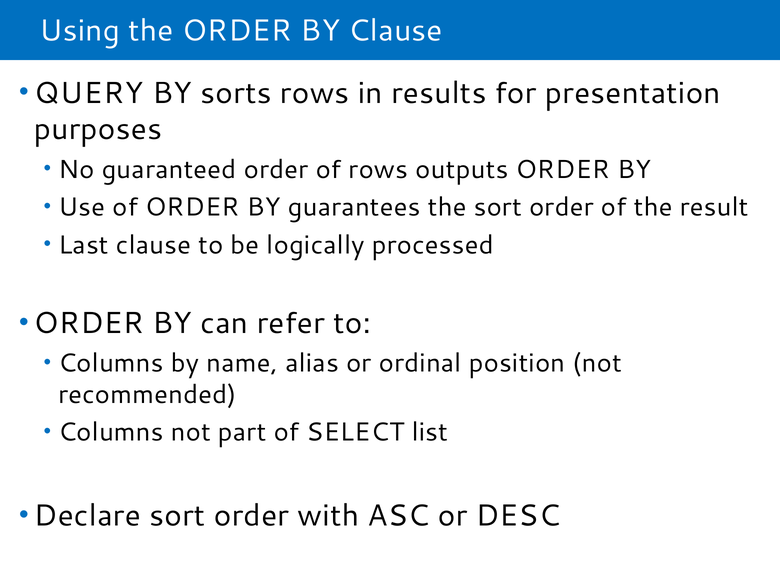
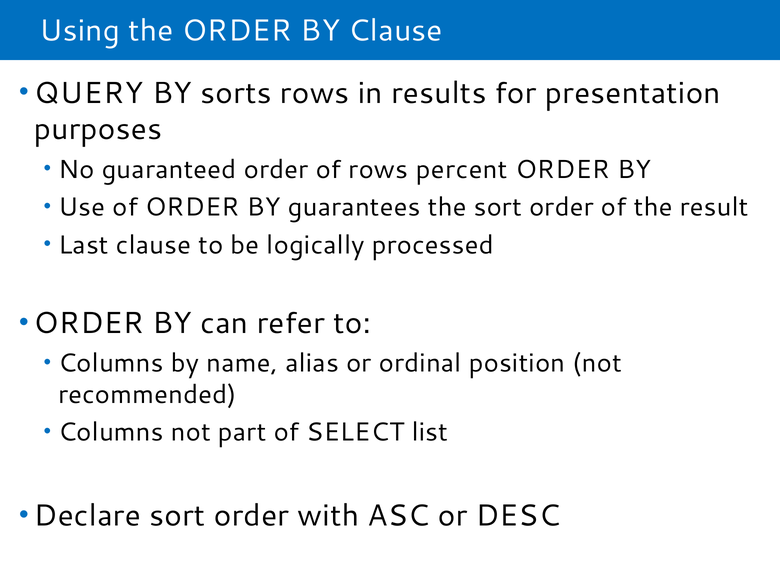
outputs: outputs -> percent (462, 169)
